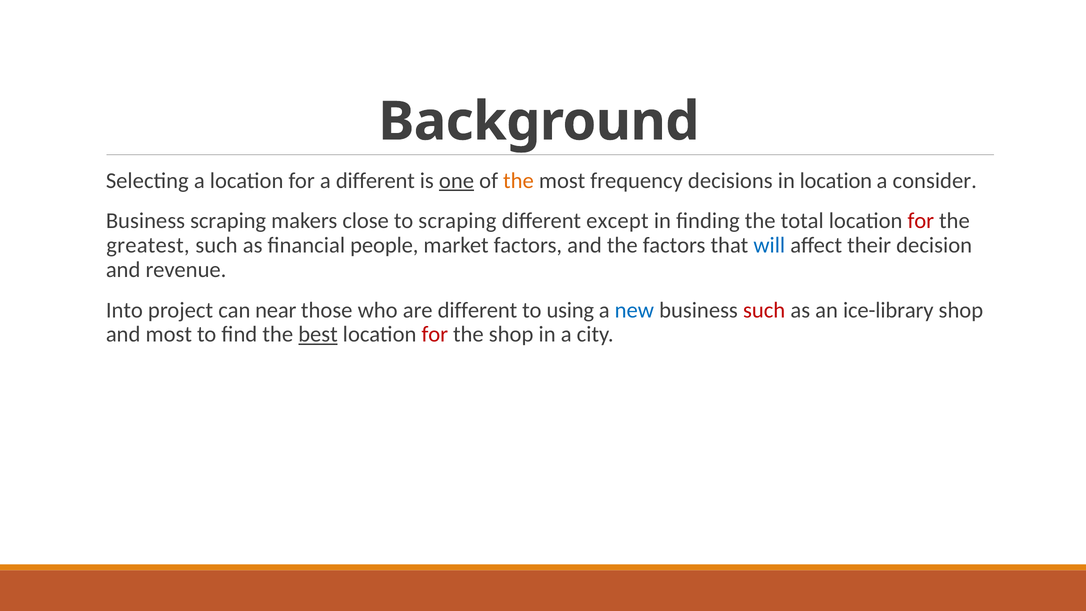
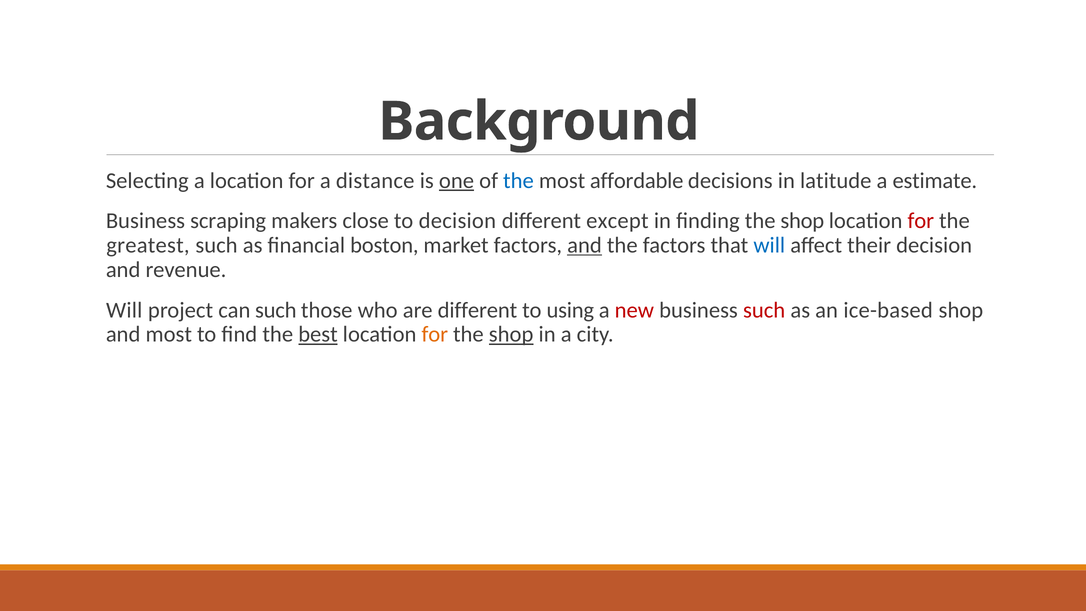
a different: different -> distance (375, 181)
the colour: orange -> blue (518, 181)
frequency: frequency -> affordable (637, 181)
in location: location -> latitude (836, 181)
consider: consider -> estimate (935, 181)
to scraping: scraping -> decision (457, 221)
finding the total: total -> shop (802, 221)
people: people -> boston (384, 245)
and underline: none -> present (584, 245)
Into: Into -> Will (124, 310)
can near: near -> such (276, 310)
new colour: blue -> red (634, 310)
ice-library: ice-library -> ice-based (888, 310)
for colour: red -> orange (435, 334)
shop underline: none -> present (511, 334)
